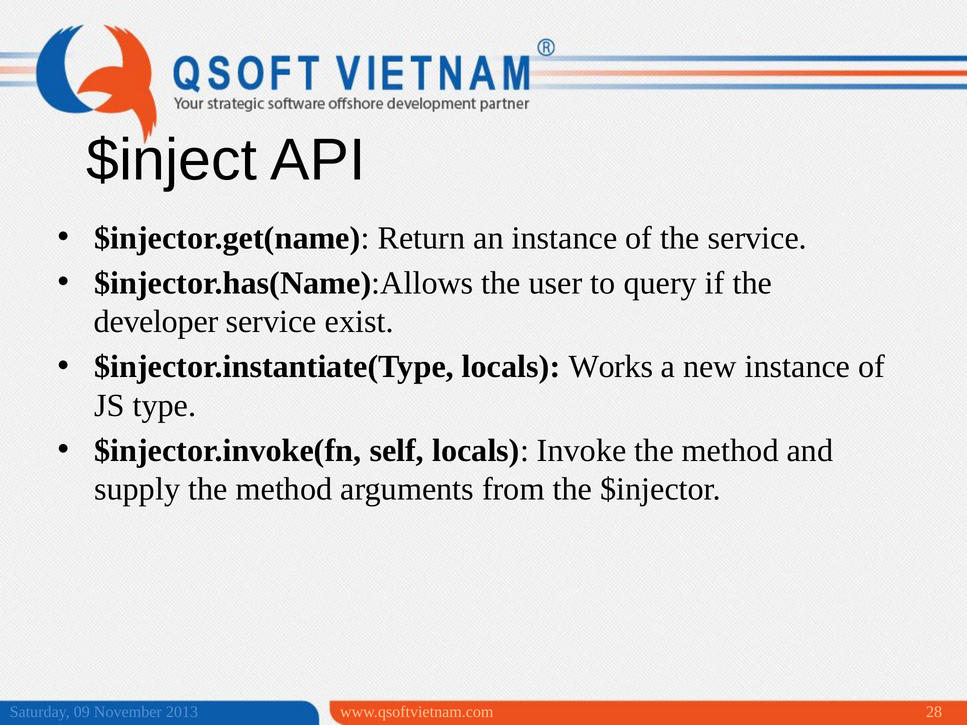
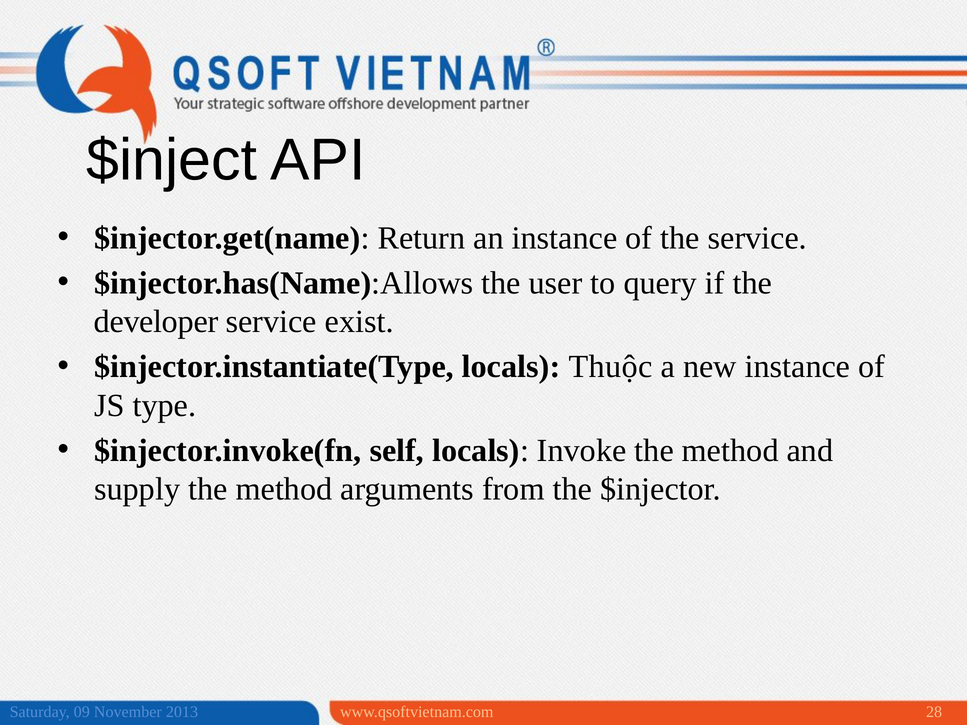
Works: Works -> Thuộc (611, 367)
